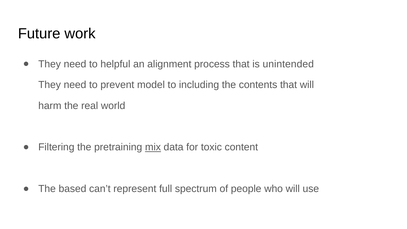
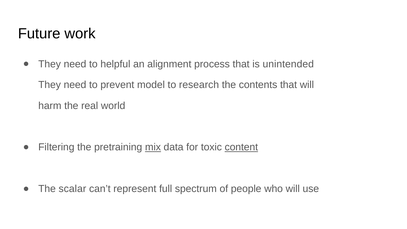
including: including -> research (199, 85)
content underline: none -> present (241, 147)
based: based -> scalar (72, 189)
